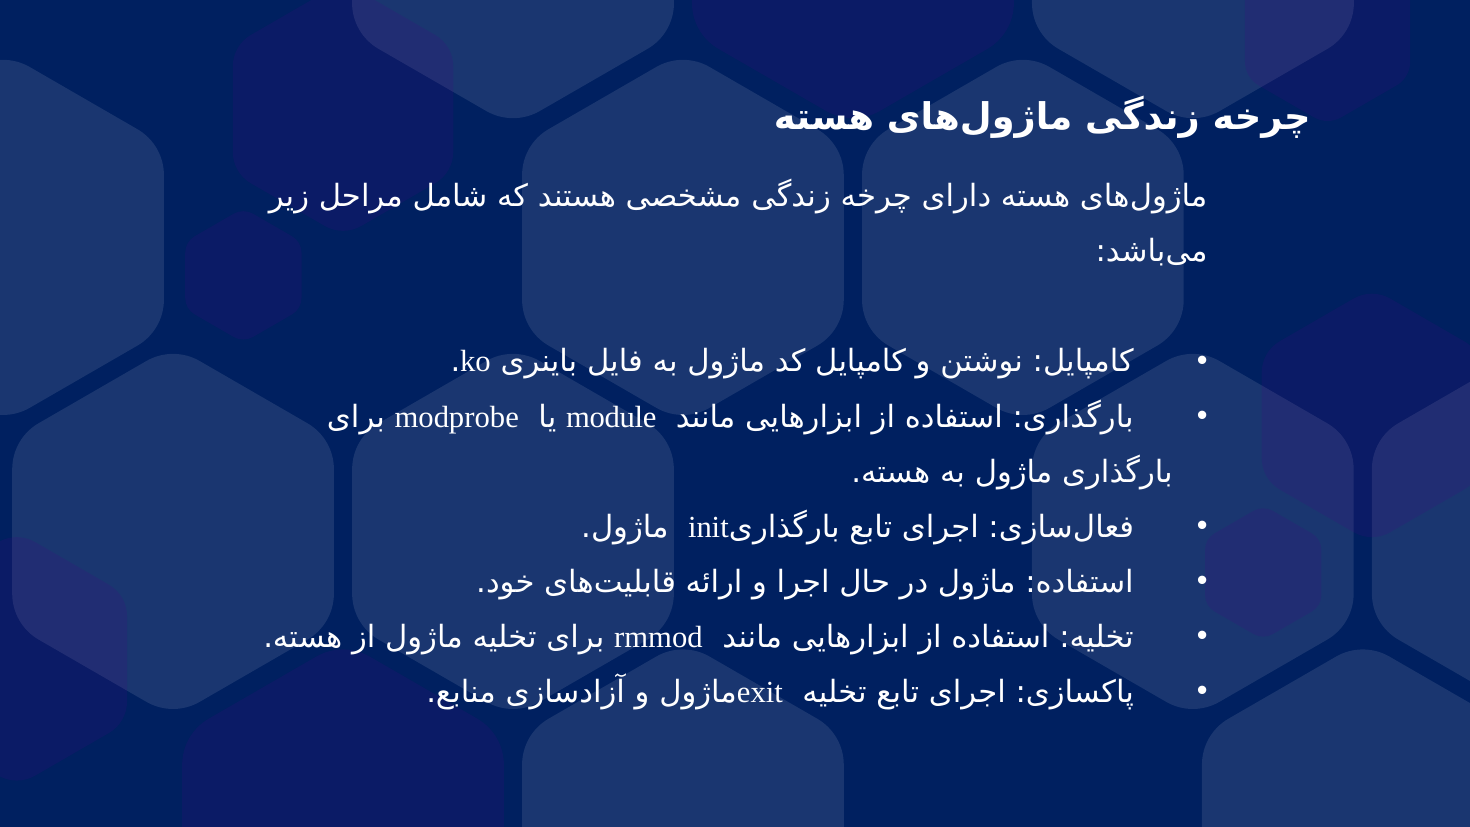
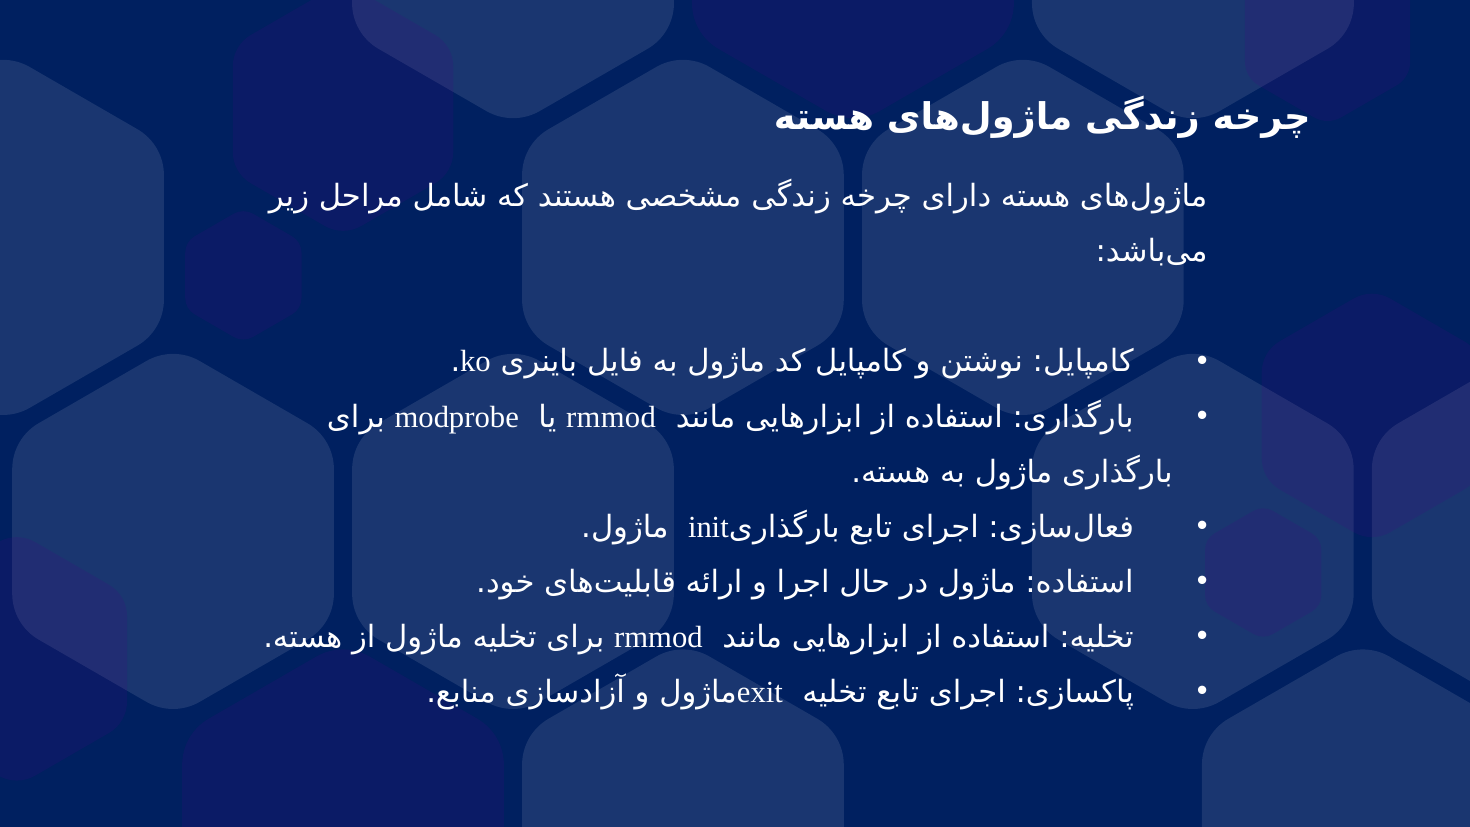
module: module -> rmmod (611, 417)
